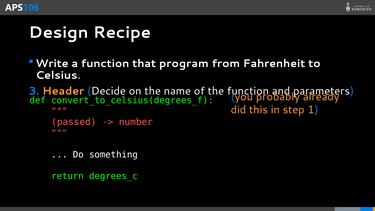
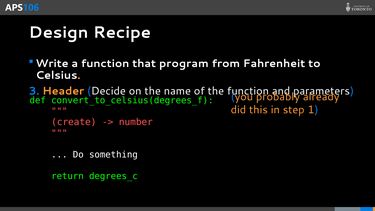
passed: passed -> create (74, 122)
